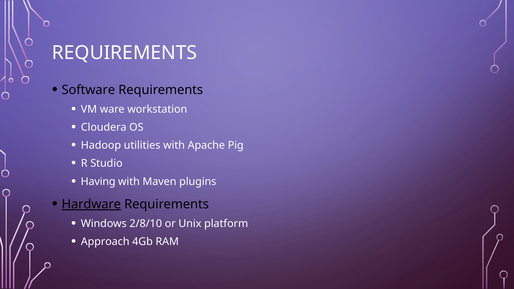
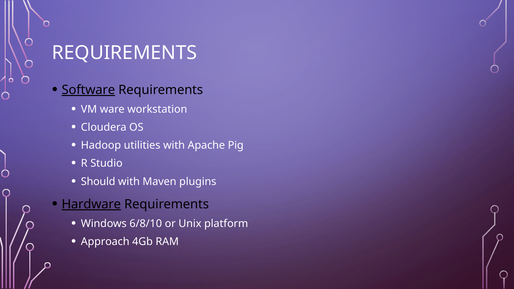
Software underline: none -> present (88, 90)
Having: Having -> Should (98, 182)
2/8/10: 2/8/10 -> 6/8/10 (146, 224)
